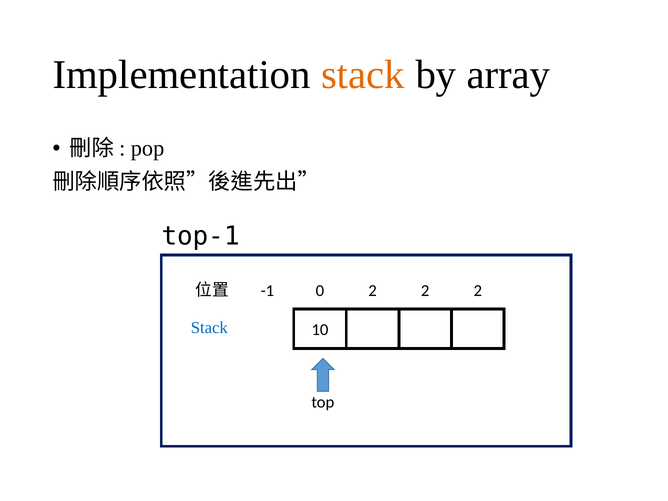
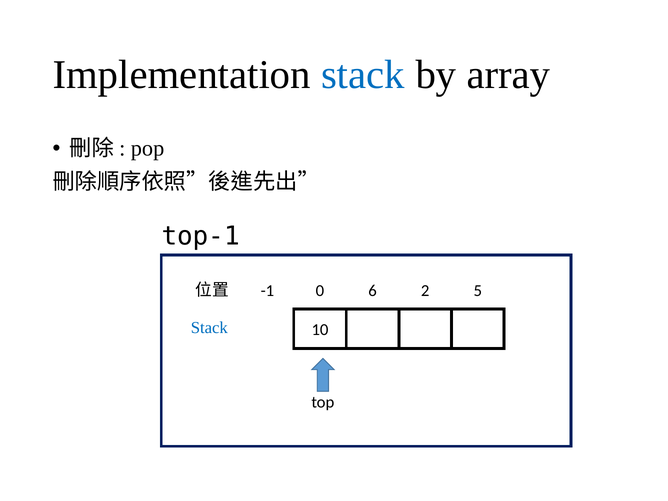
stack colour: orange -> blue (363, 75)
0 2: 2 -> 6 (373, 291)
2: 2 -> 5 (478, 291)
